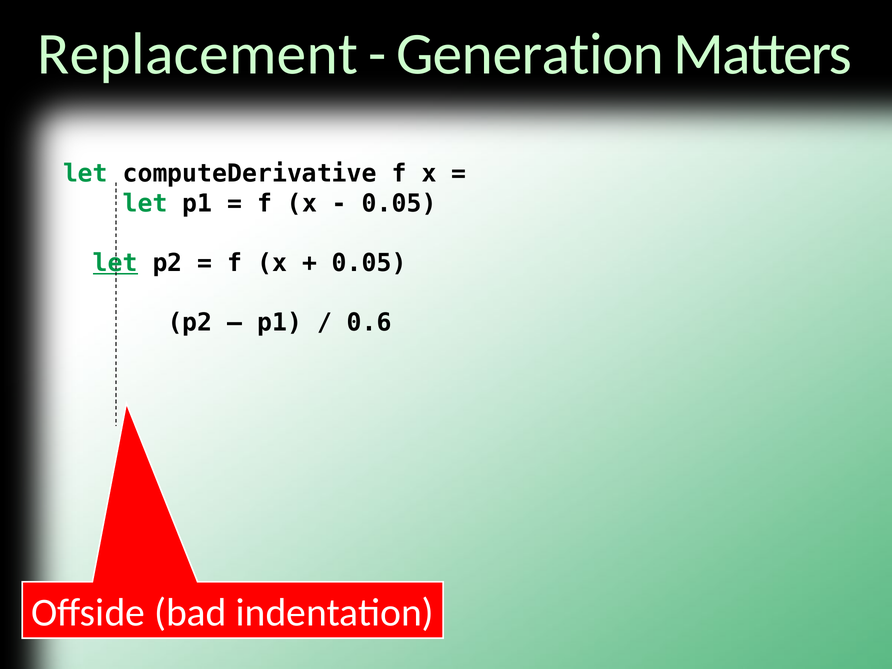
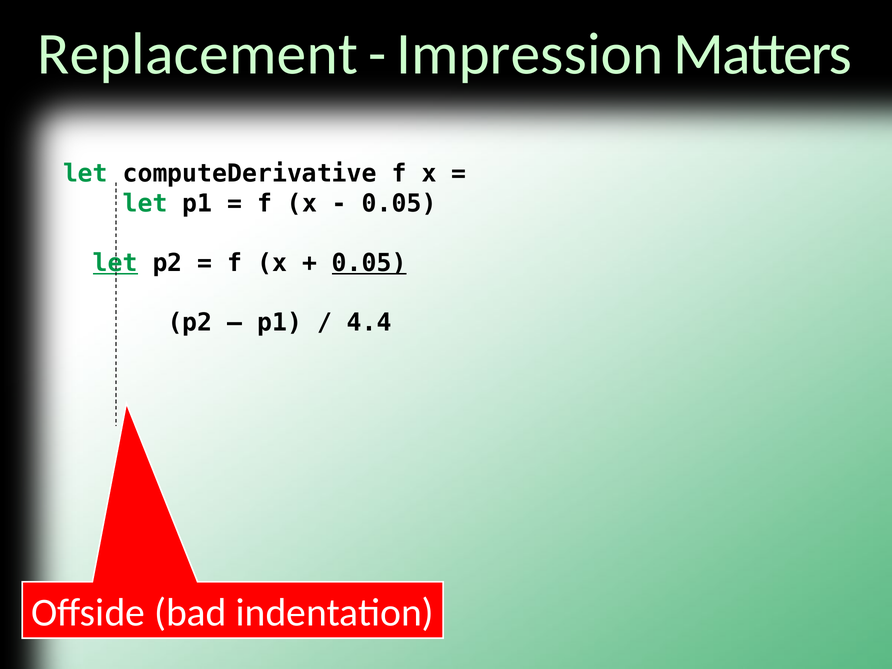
Generation: Generation -> Impression (530, 54)
0.05 underline: none -> present (369, 263)
0.6: 0.6 -> 4.4 (369, 322)
